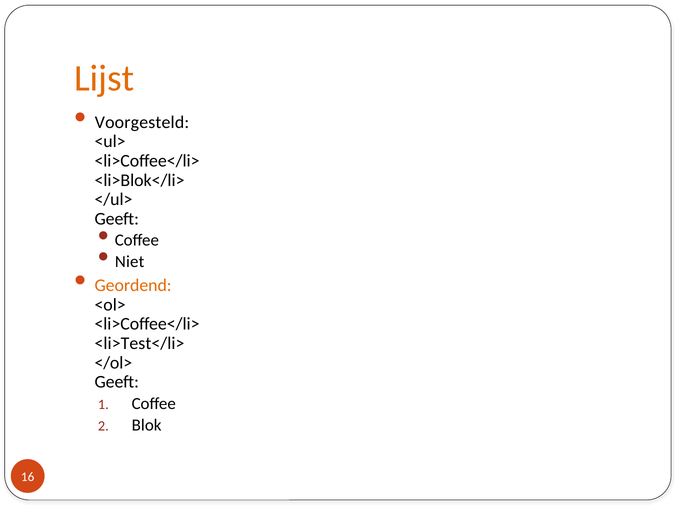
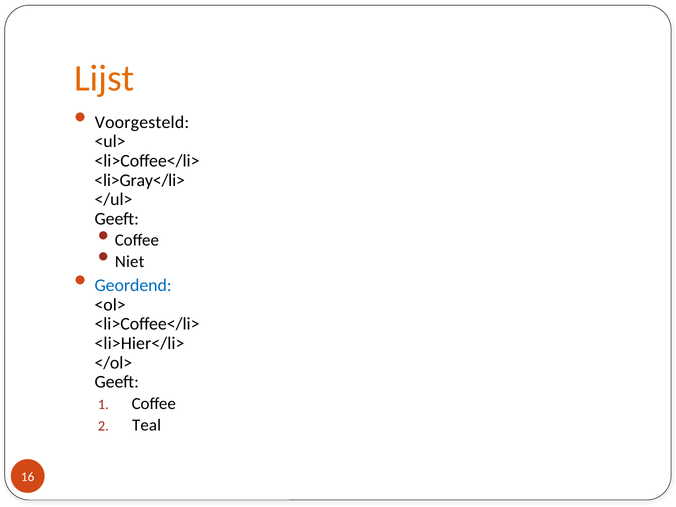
<li>Blok</li>: <li>Blok</li> -> <li>Gray</li> (140, 180)
Geordend colour: orange -> blue (133, 286)
<li>Test</li>: <li>Test</li> -> <li>Hier</li> (139, 343)
Blok: Blok -> Teal (147, 425)
